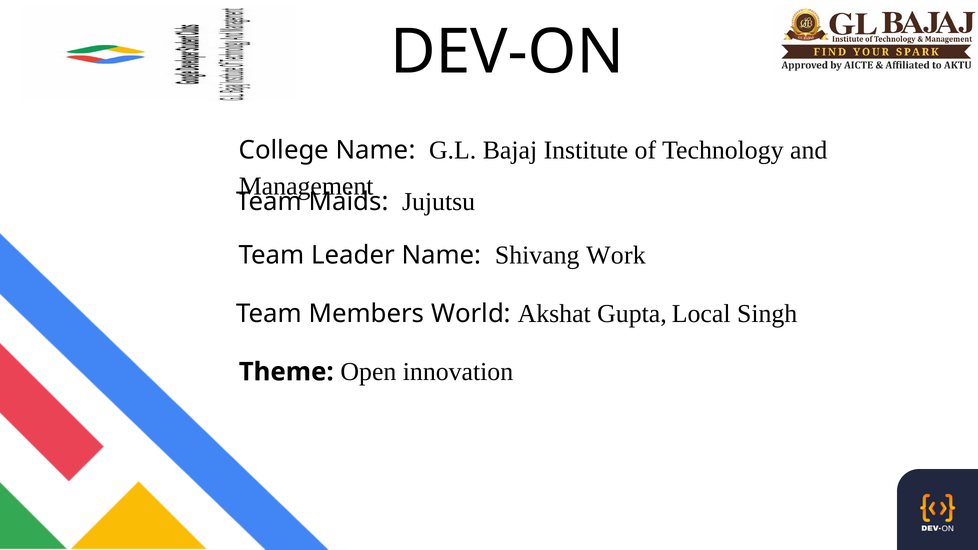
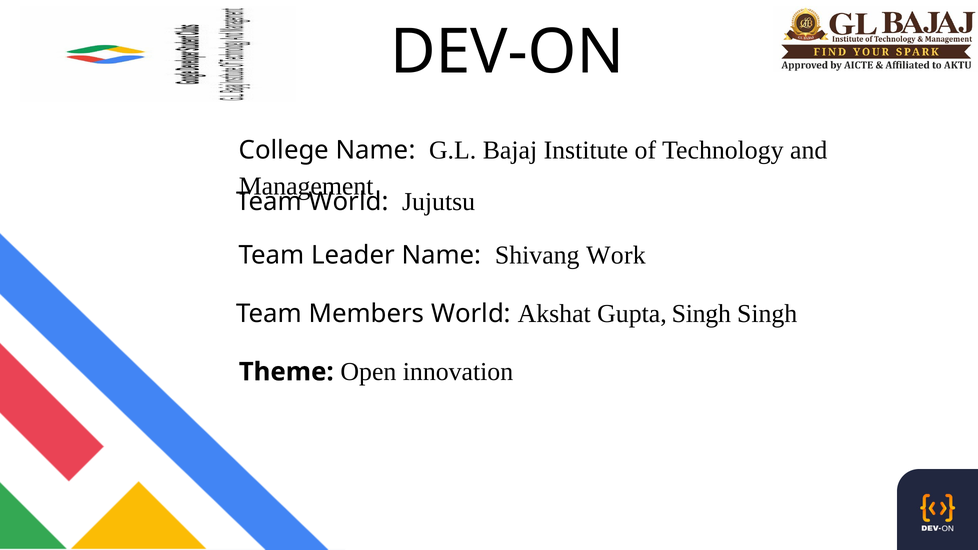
Team Maids: Maids -> World (349, 202)
Gupta Local: Local -> Singh (701, 314)
